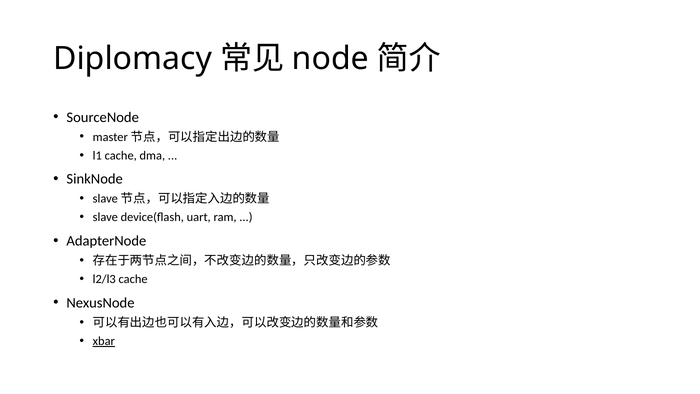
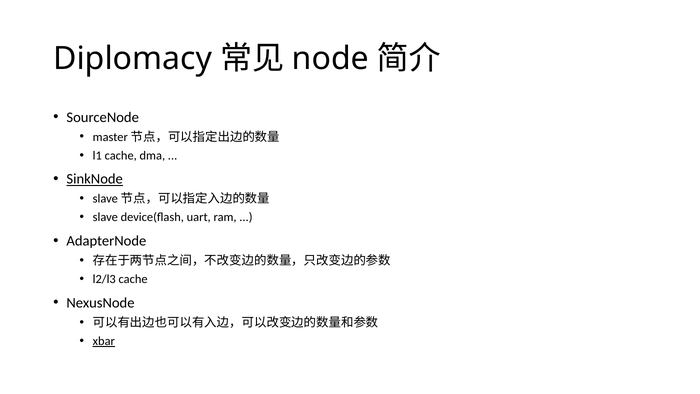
SinkNode underline: none -> present (95, 179)
